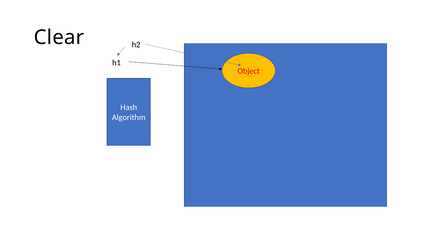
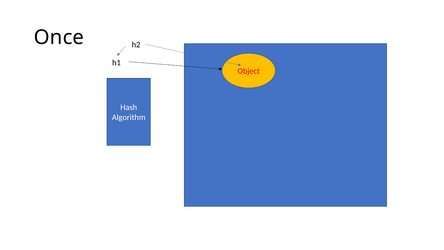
Clear: Clear -> Once (59, 37)
